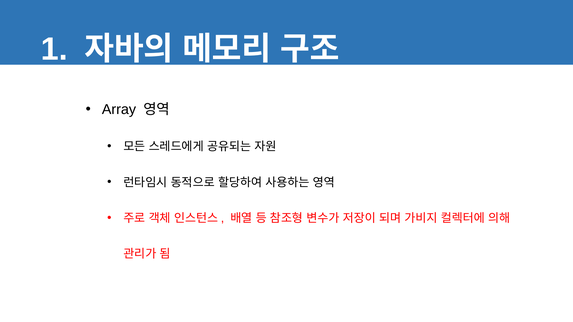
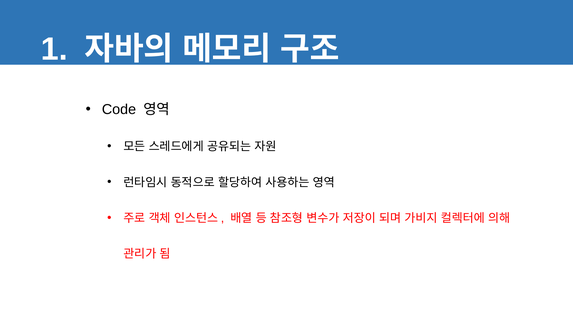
Array: Array -> Code (119, 110)
